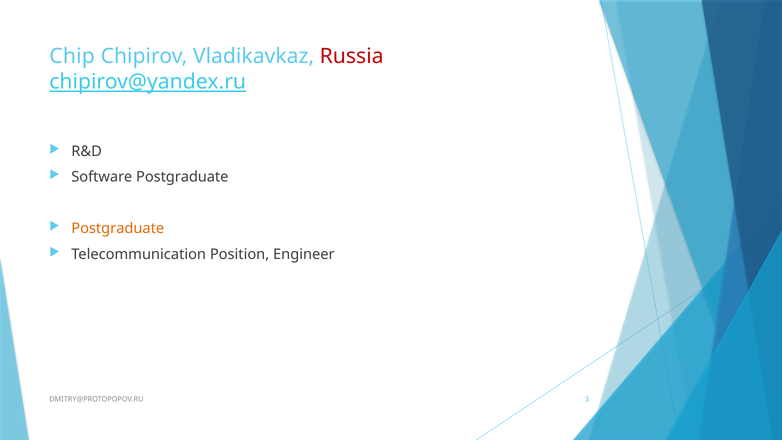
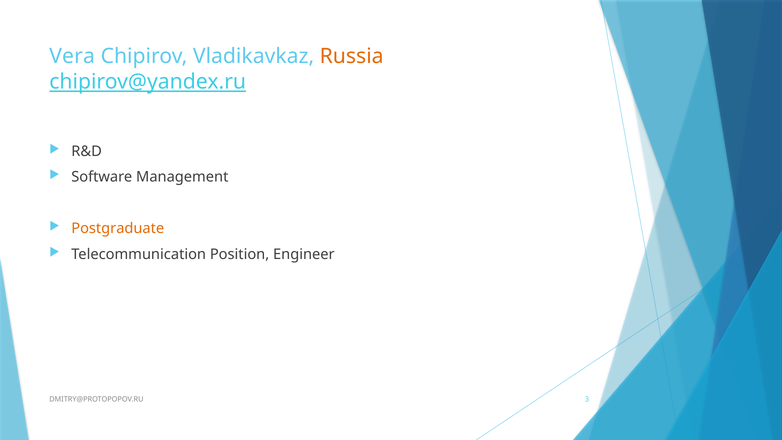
Chip: Chip -> Vera (72, 56)
Russia colour: red -> orange (352, 56)
Software Postgraduate: Postgraduate -> Management (182, 177)
